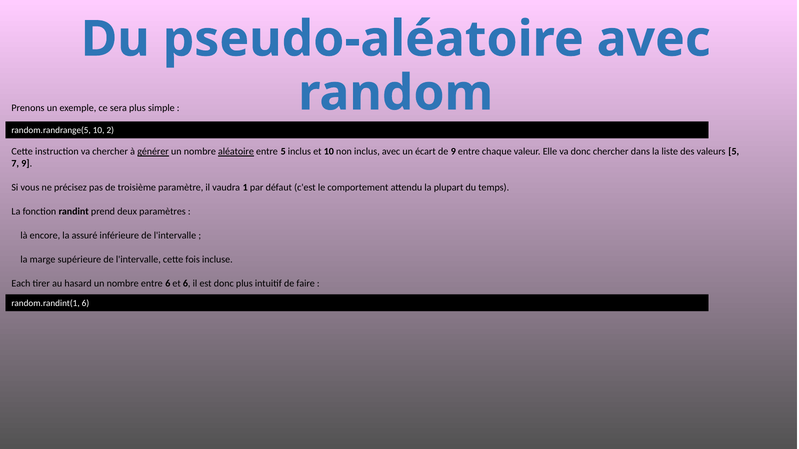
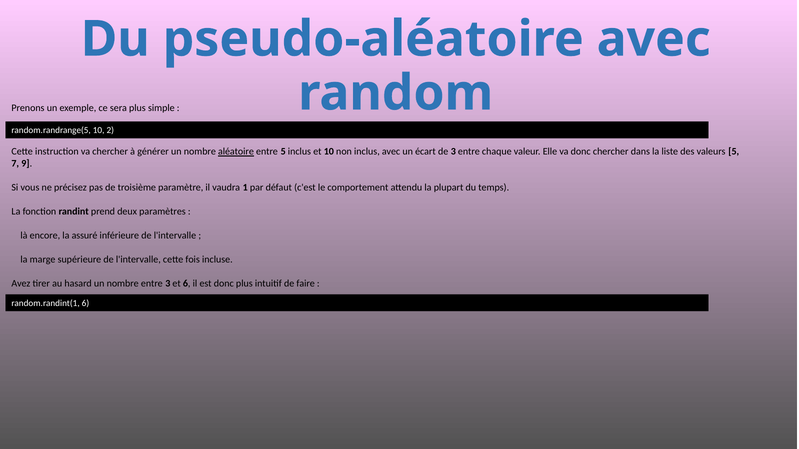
générer underline: present -> none (153, 152)
de 9: 9 -> 3 (453, 152)
Each: Each -> Avez (21, 284)
entre 6: 6 -> 3 (168, 284)
